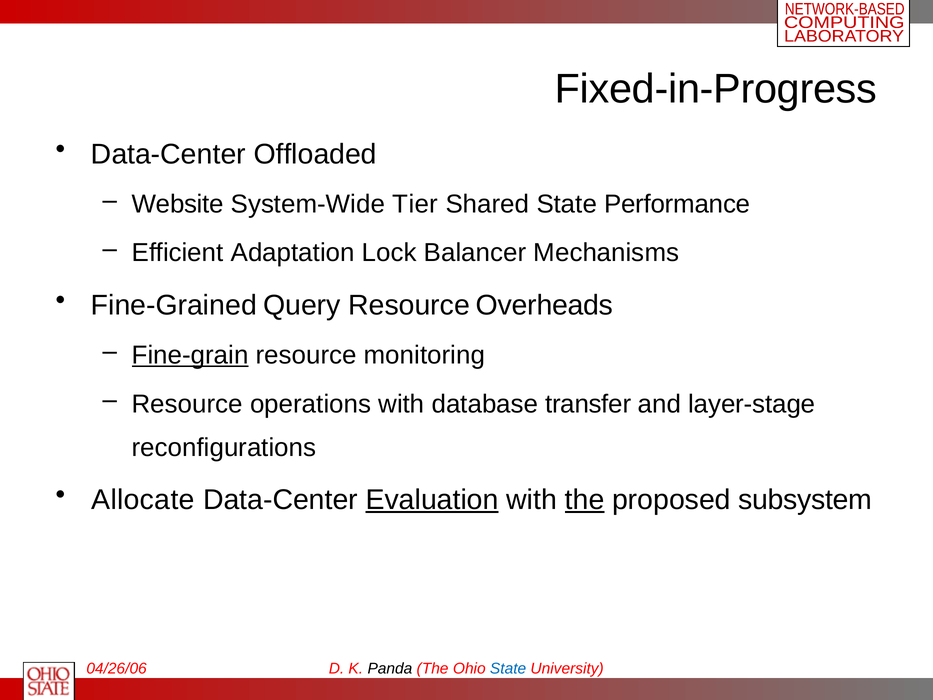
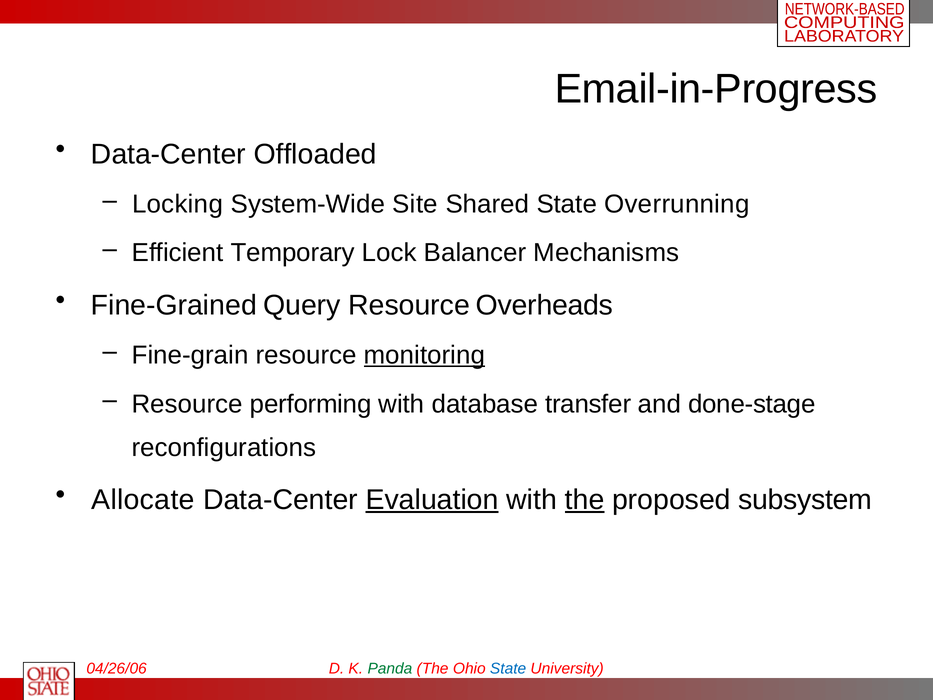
Fixed-in-Progress: Fixed-in-Progress -> Email-in-Progress (716, 89)
Website: Website -> Locking (178, 204)
Tier: Tier -> Site (415, 204)
Performance: Performance -> Overrunning (677, 204)
Adaptation: Adaptation -> Temporary (293, 253)
Fine-grain underline: present -> none (190, 355)
monitoring underline: none -> present (424, 355)
operations: operations -> performing (311, 404)
layer-stage: layer-stage -> done-stage (752, 404)
Panda colour: black -> green (390, 668)
